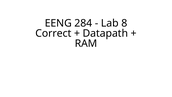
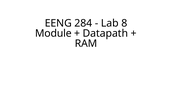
Correct: Correct -> Module (53, 33)
